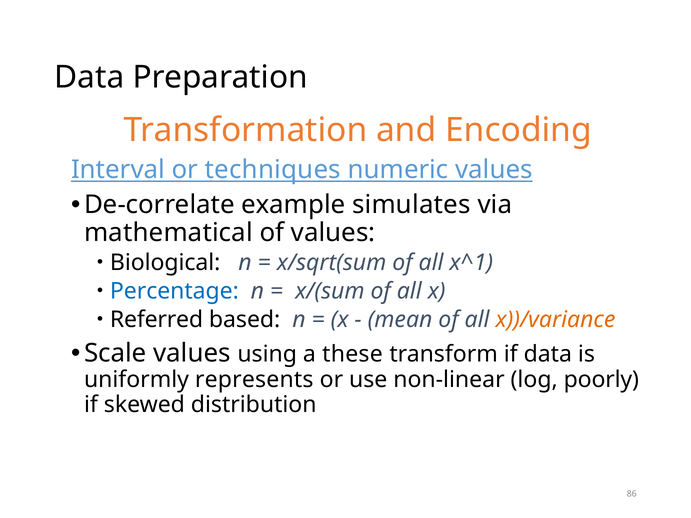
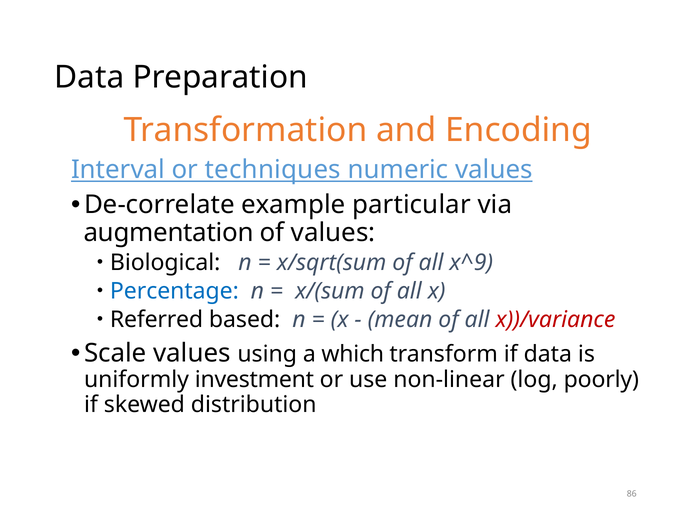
simulates: simulates -> particular (411, 205)
mathematical: mathematical -> augmentation (169, 233)
x^1: x^1 -> x^9 (471, 263)
x))/variance colour: orange -> red (555, 320)
these: these -> which (353, 354)
represents: represents -> investment (254, 380)
